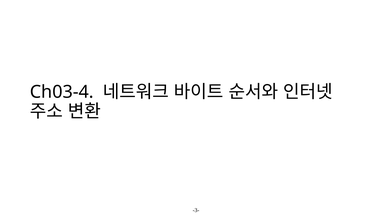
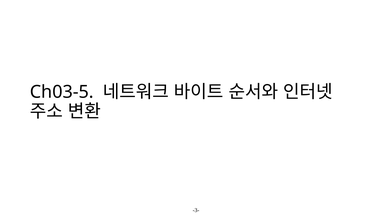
Ch03-4: Ch03-4 -> Ch03-5 (62, 92)
